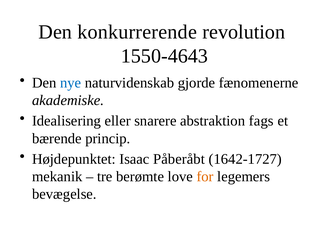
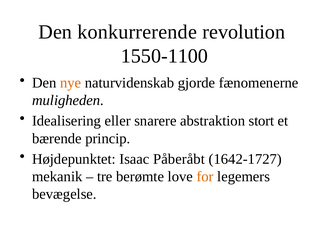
1550-4643: 1550-4643 -> 1550-1100 (164, 56)
nye colour: blue -> orange (71, 83)
akademiske: akademiske -> muligheden (68, 100)
fags: fags -> stort (261, 121)
